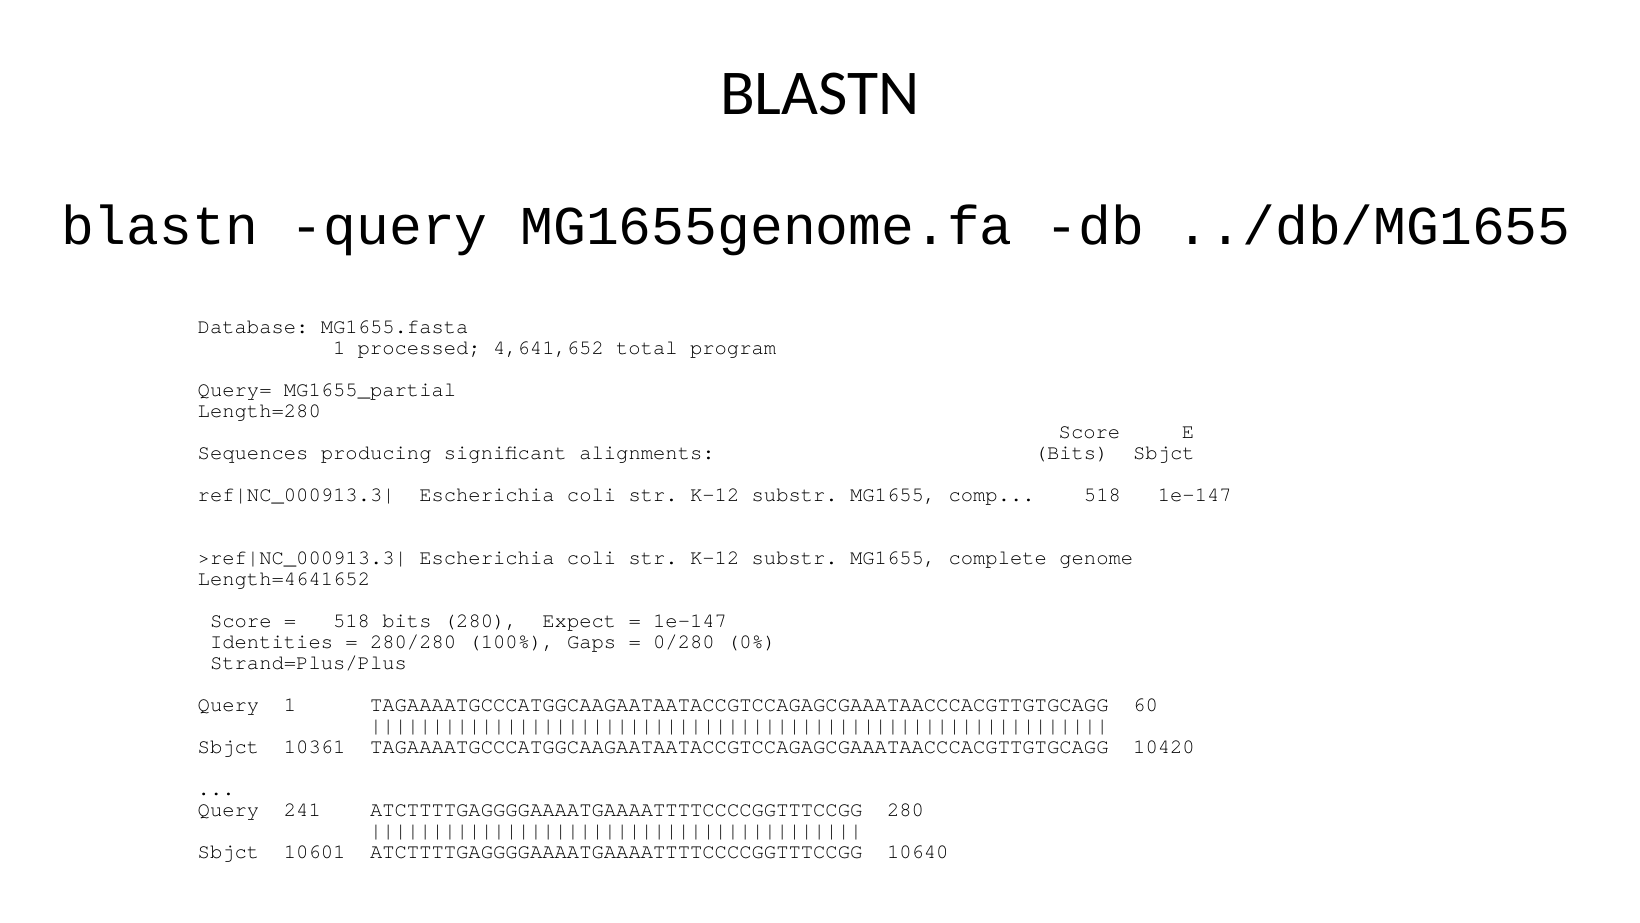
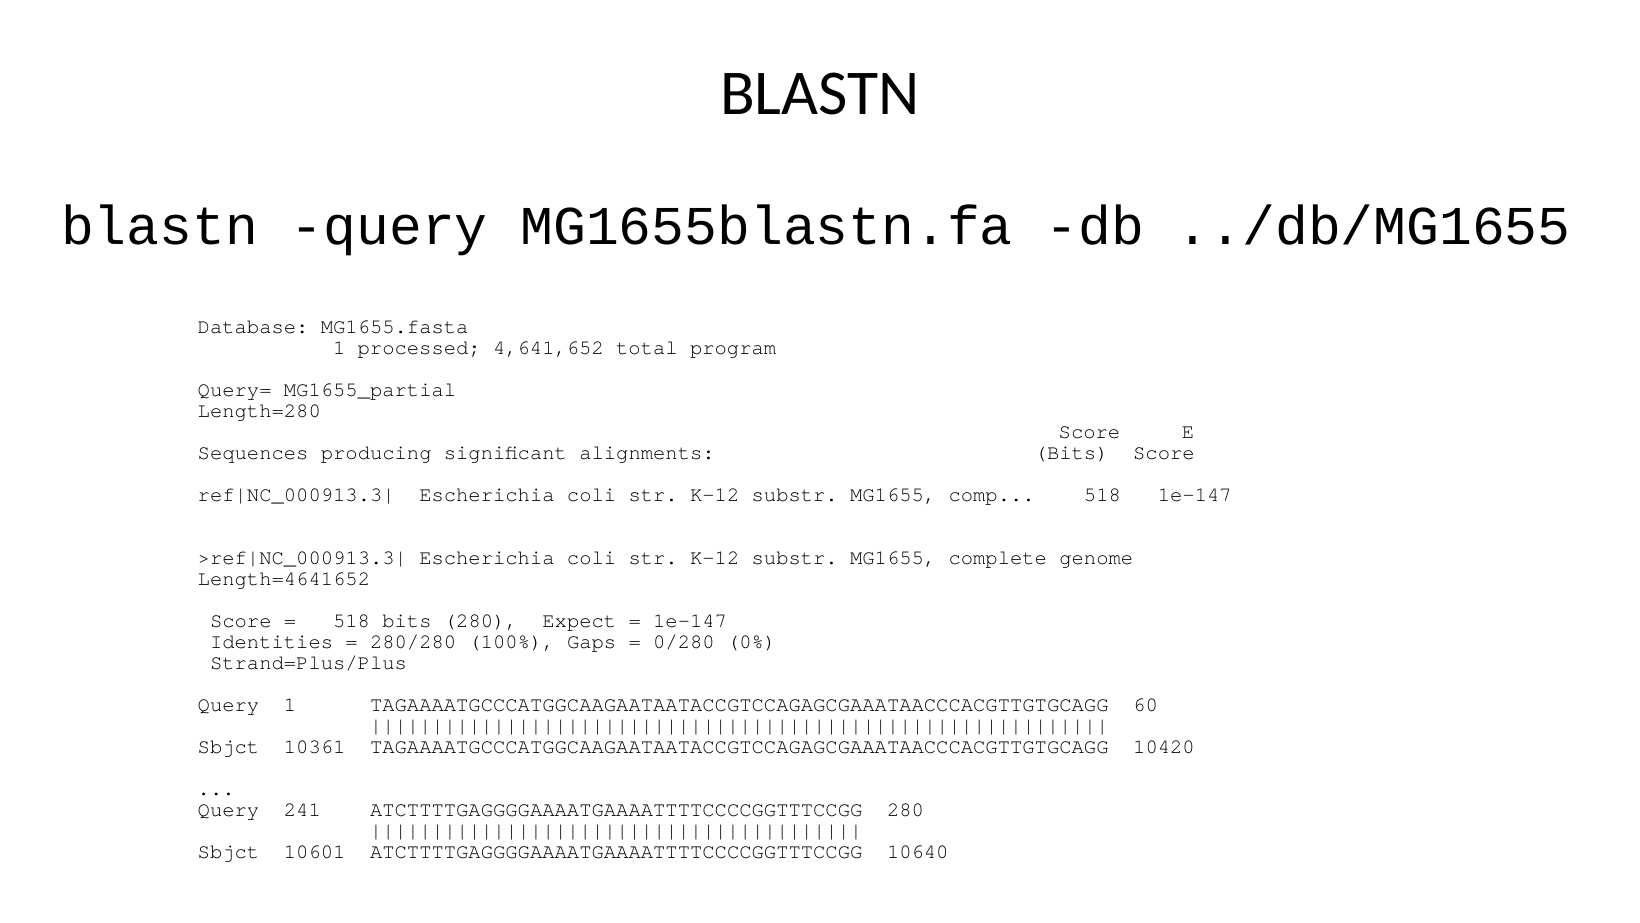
MG1655genome.fa: MG1655genome.fa -> MG1655blastn.fa (767, 227)
Bits Sbjct: Sbjct -> Score (1164, 453)
